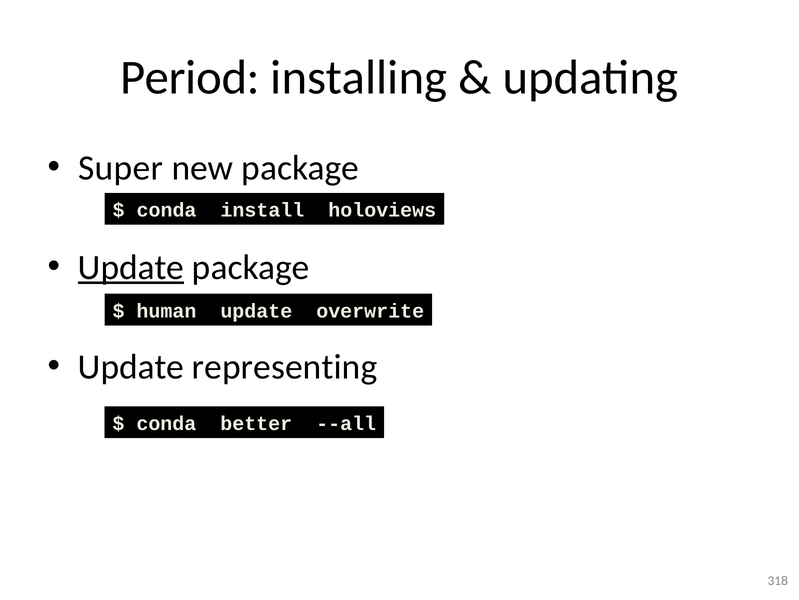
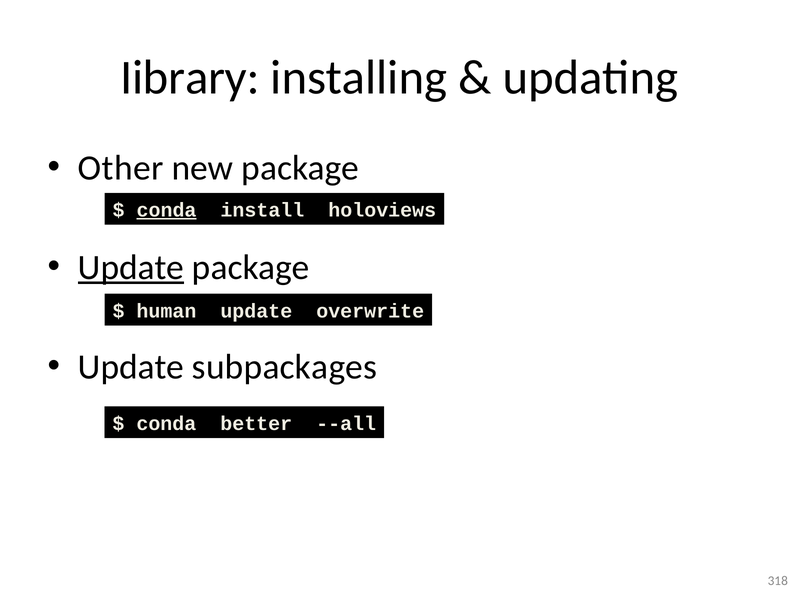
Period: Period -> Iibrary (190, 77)
Super: Super -> Other (121, 168)
conda underline: none -> present (167, 210)
representing: representing -> subpackages (285, 367)
